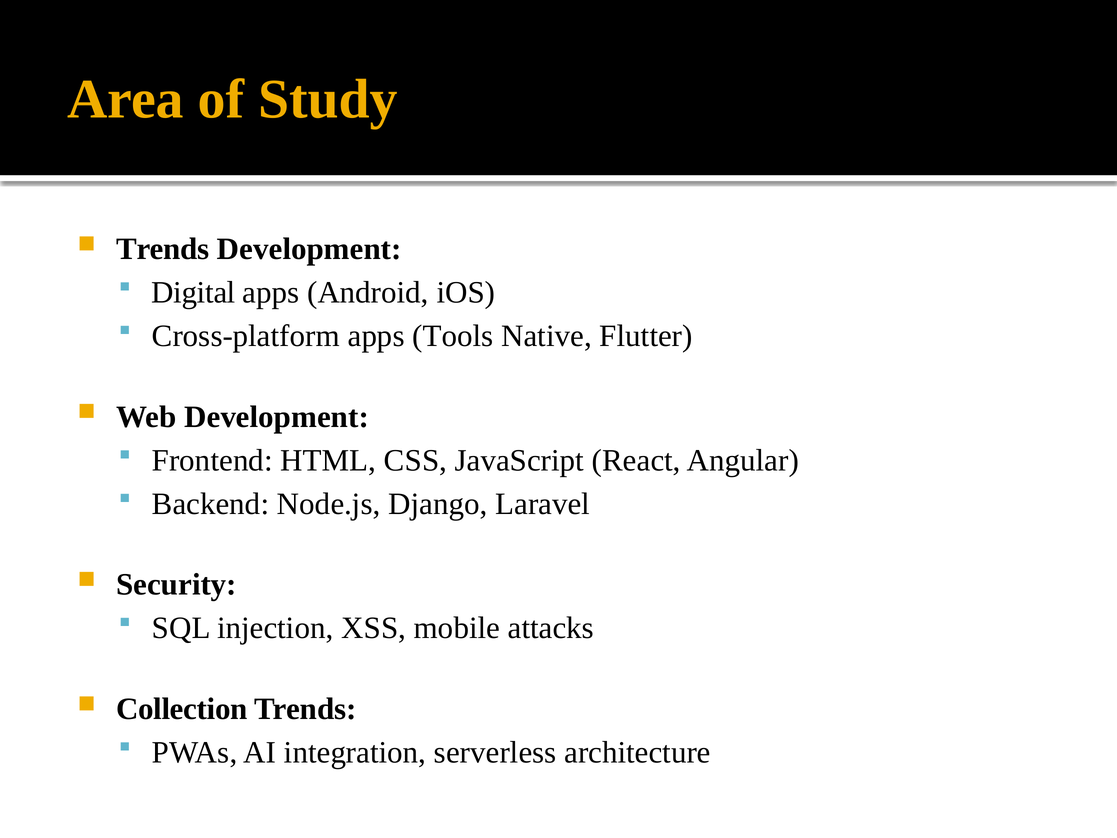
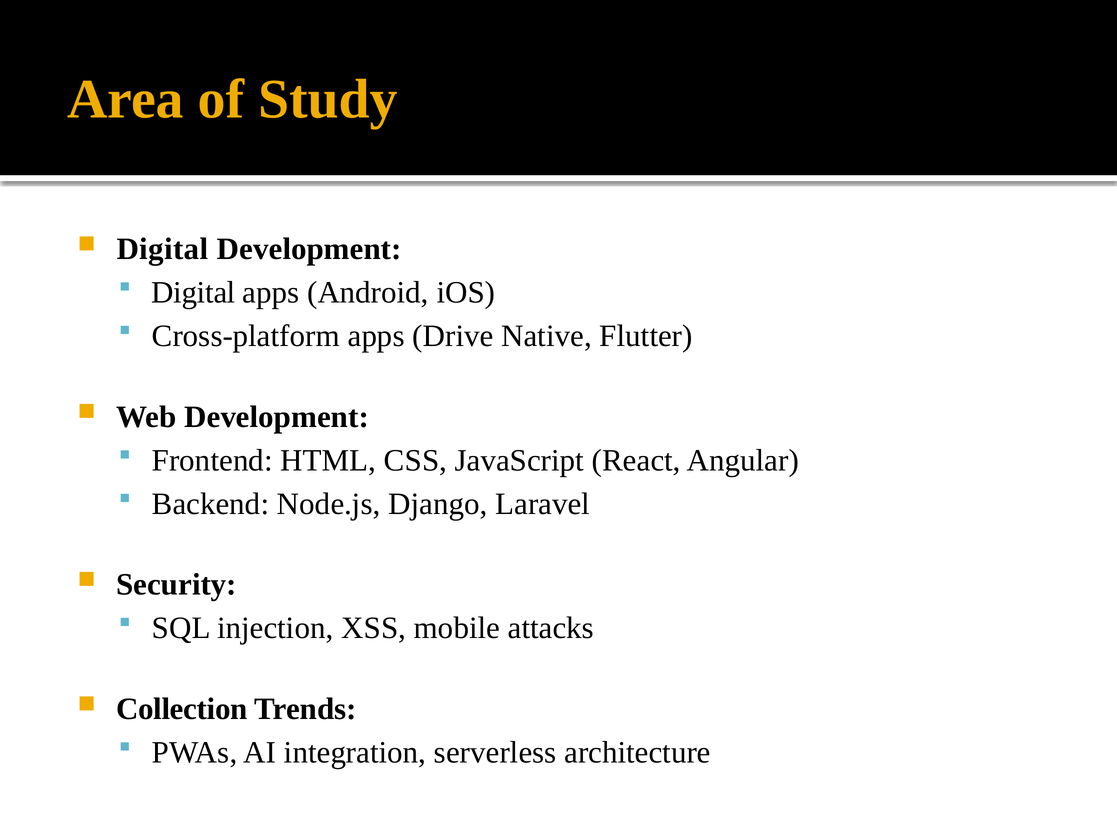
Trends: Trends -> Digital (162, 249)
Tools: Tools -> Drive (453, 336)
